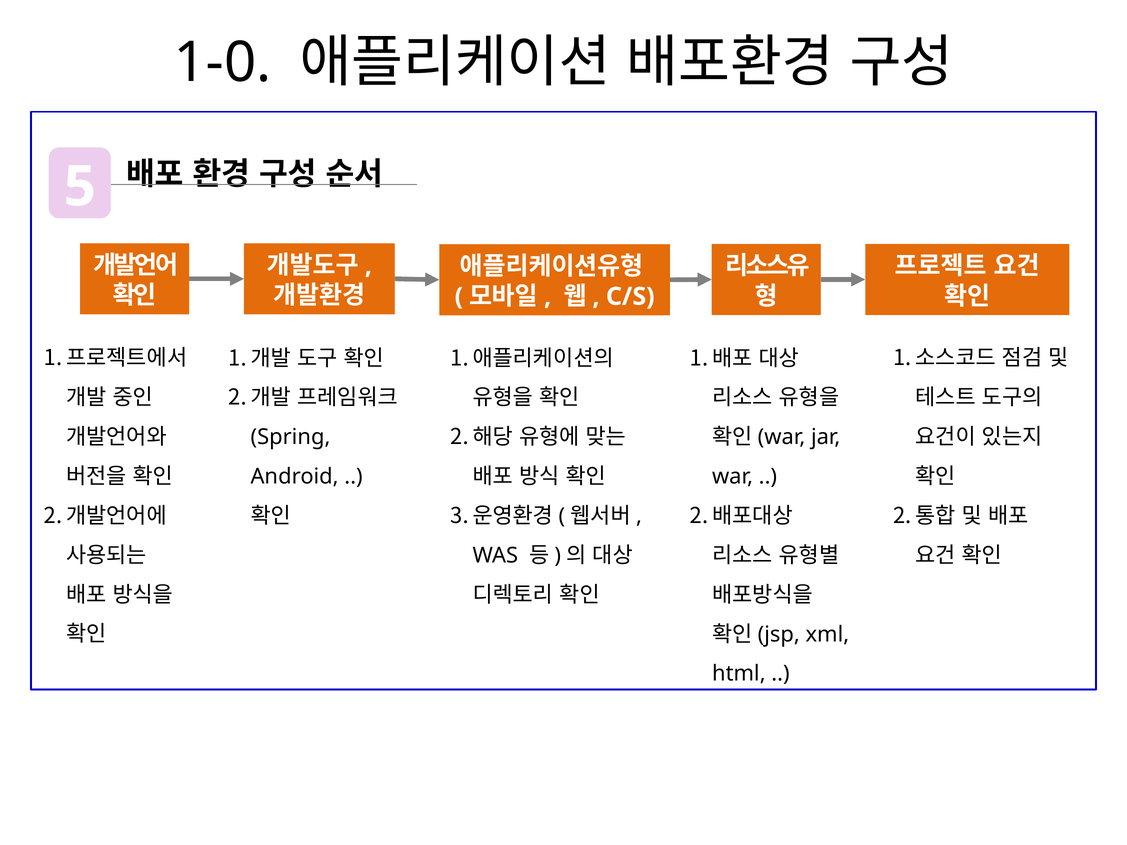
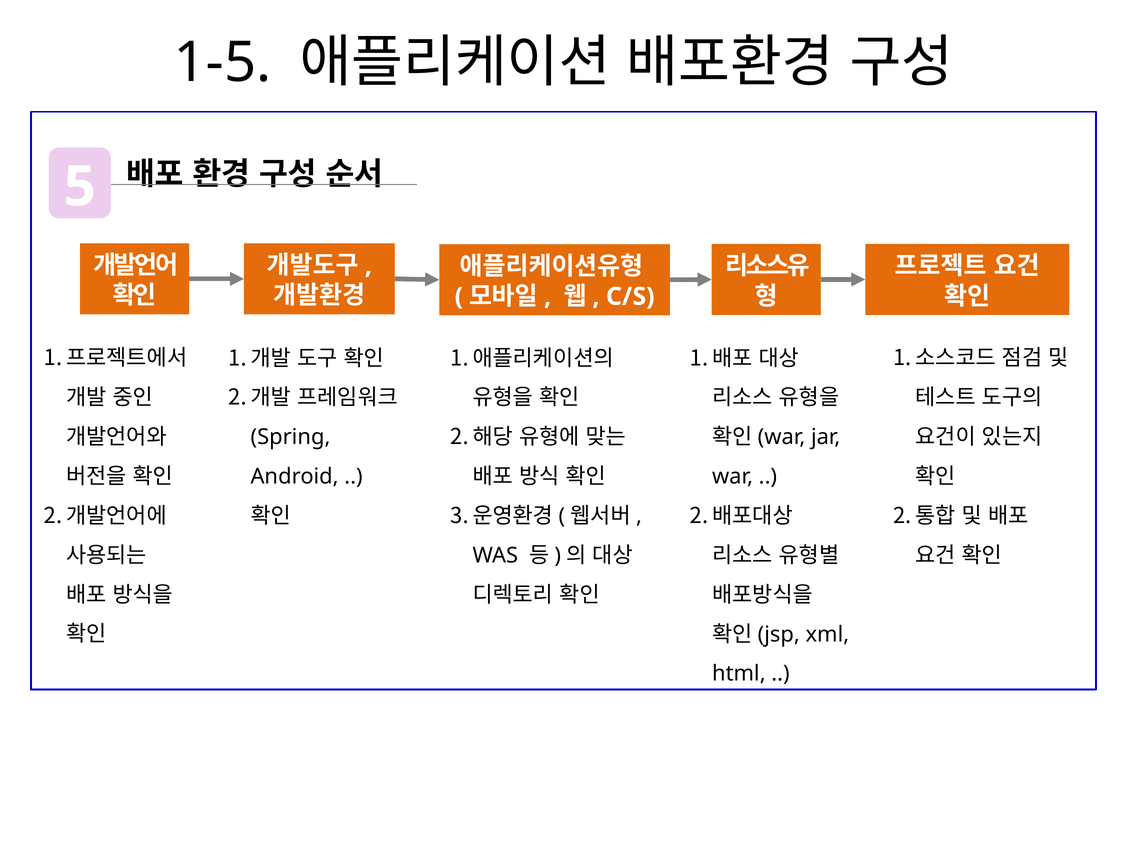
1-0: 1-0 -> 1-5 (223, 63)
